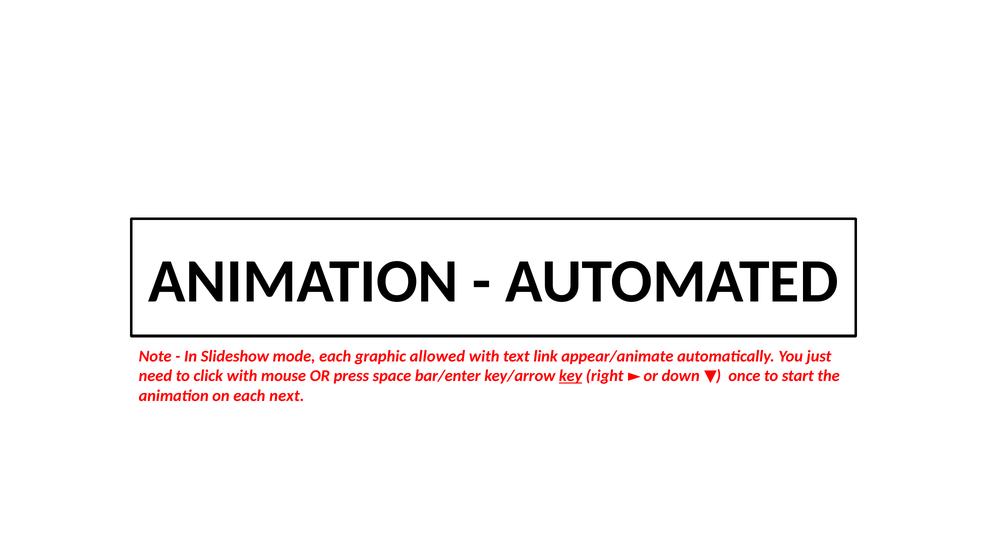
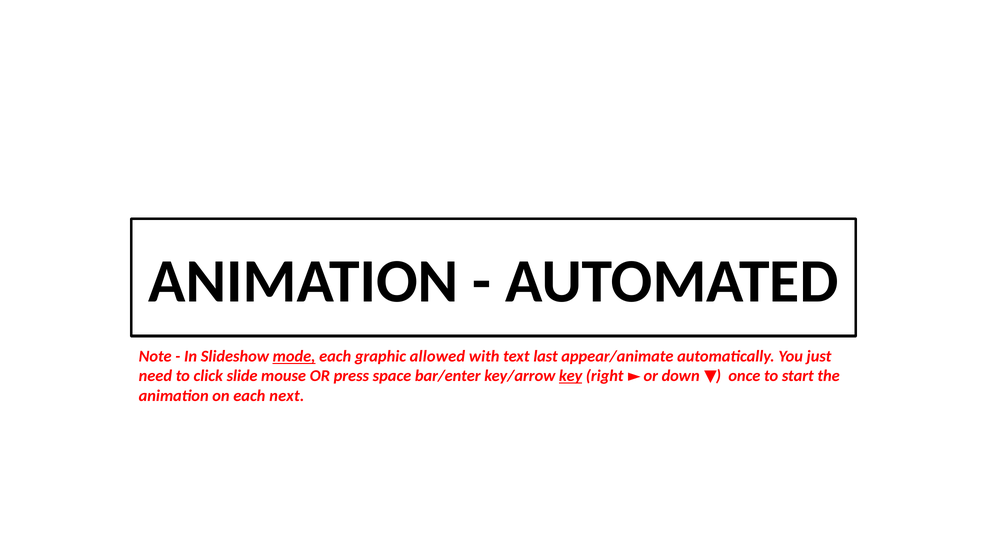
mode underline: none -> present (294, 356)
link: link -> last (546, 356)
click with: with -> slide (242, 376)
